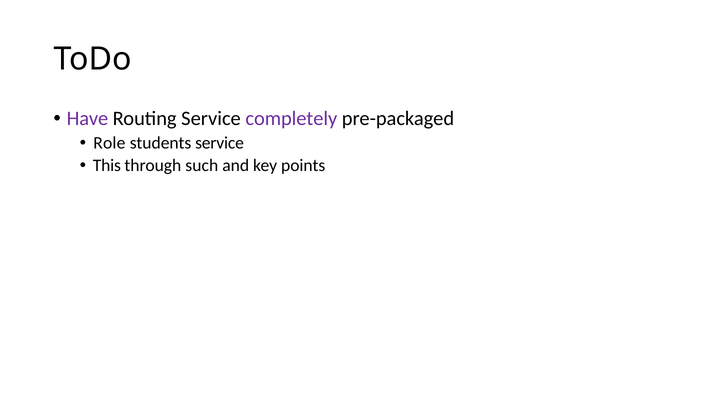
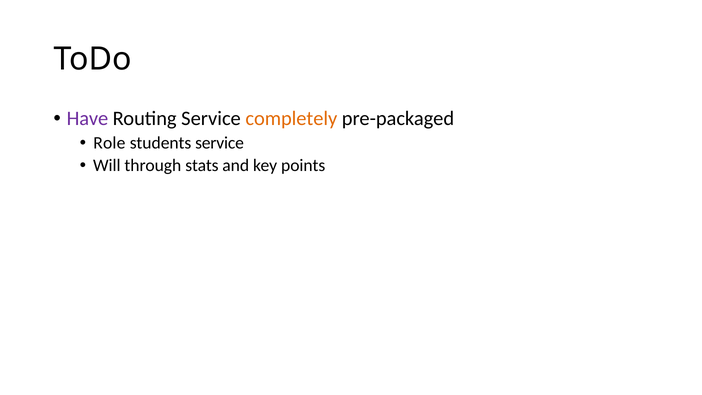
completely colour: purple -> orange (291, 119)
This: This -> Will (107, 165)
such: such -> stats (202, 165)
